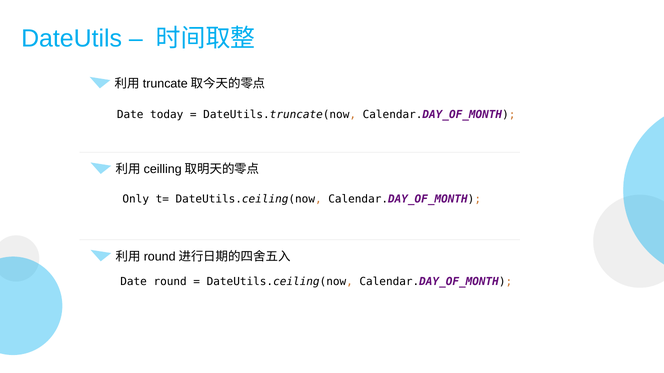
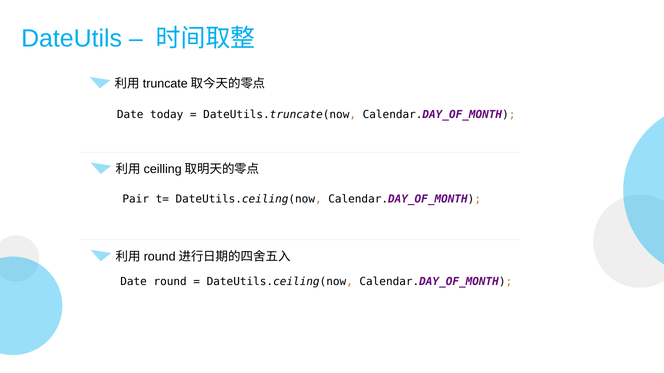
Only: Only -> Pair (136, 200)
